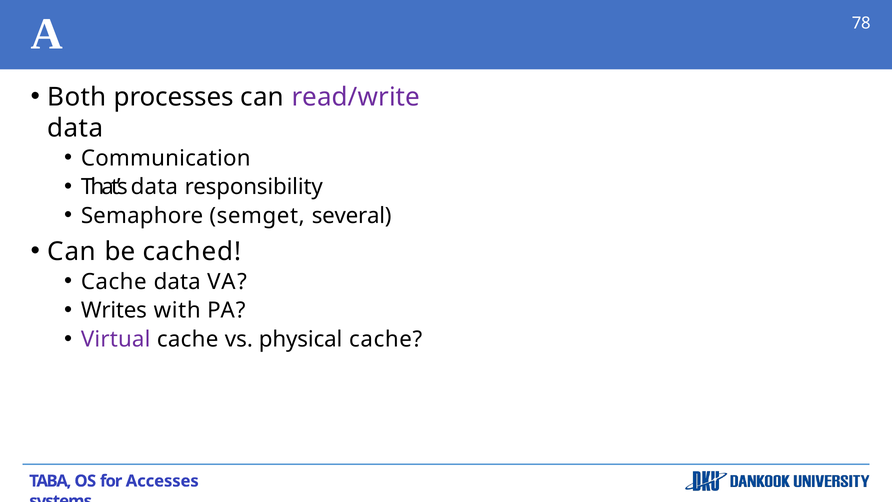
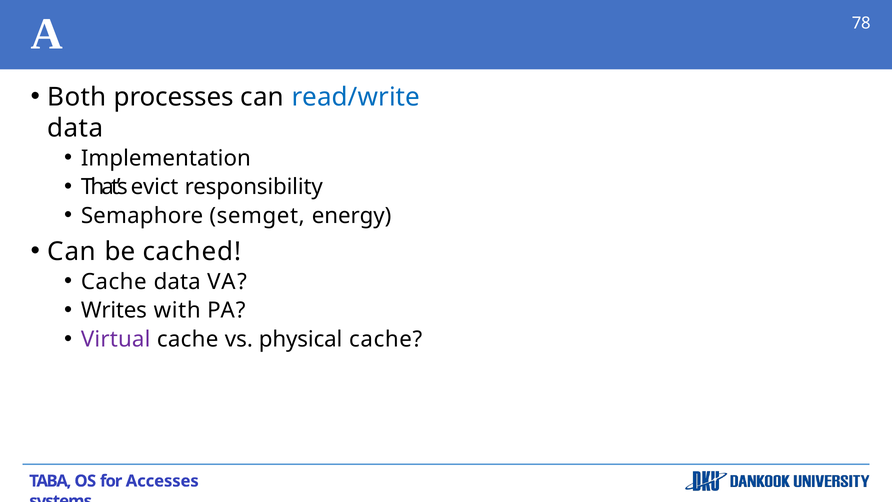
read/write colour: purple -> blue (356, 97)
Communication: Communication -> Implementation (166, 158)
That’s data: data -> evict (155, 187)
several: several -> energy (352, 216)
